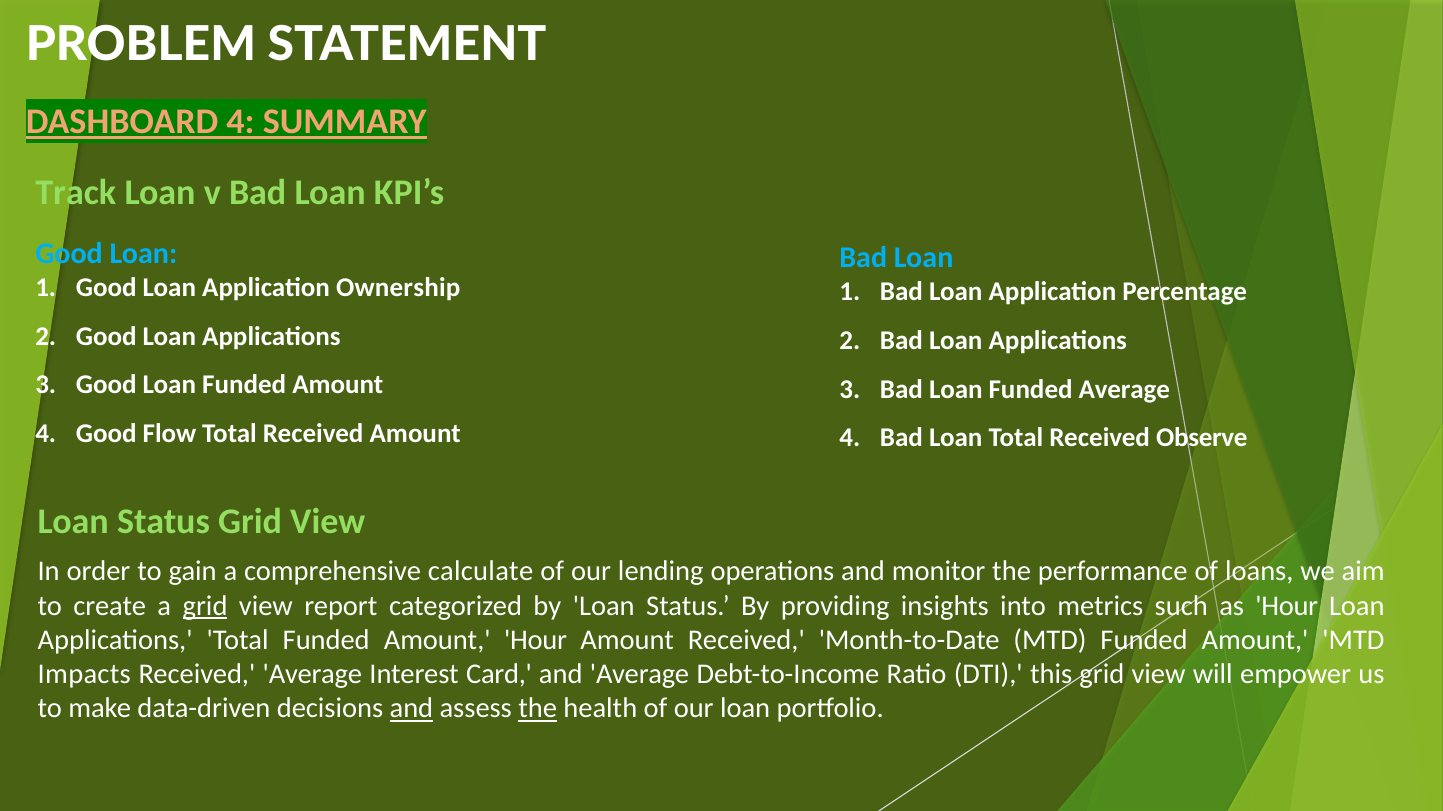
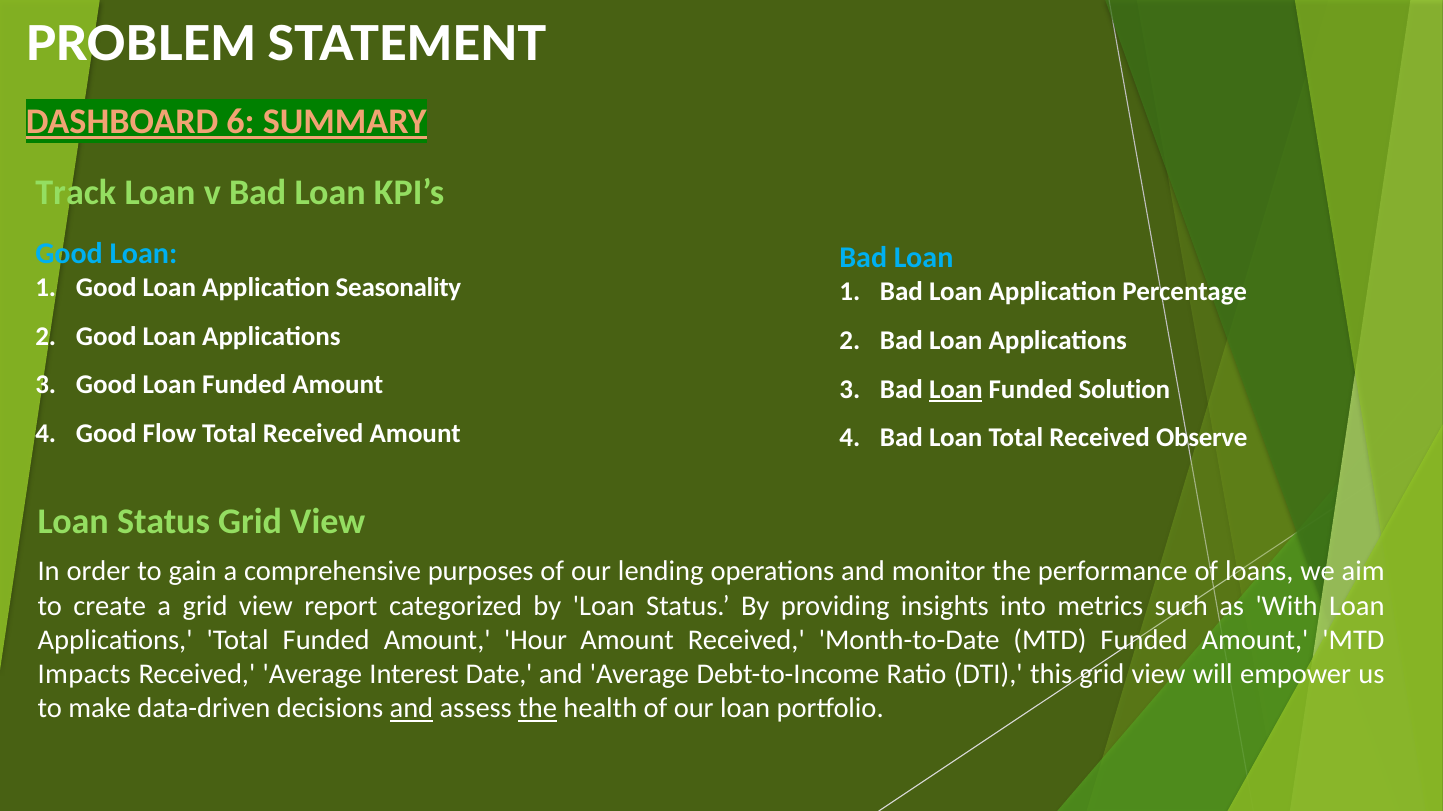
DASHBOARD 4: 4 -> 6 (240, 122)
Ownership: Ownership -> Seasonality (398, 288)
Loan underline: none -> present (956, 390)
Funded Average: Average -> Solution (1124, 390)
calculate: calculate -> purposes (481, 572)
grid underline: present -> none (205, 606)
as Hour: Hour -> With (1287, 606)
Card: Card -> Date (499, 675)
